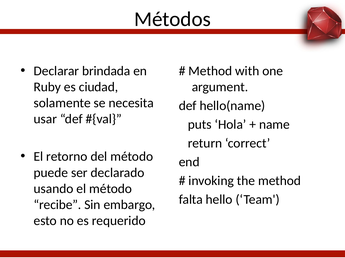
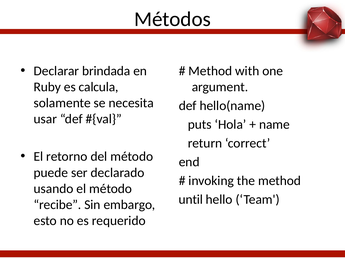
ciudad: ciudad -> calcula (99, 87)
falta: falta -> until (191, 200)
